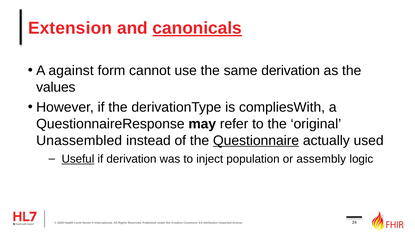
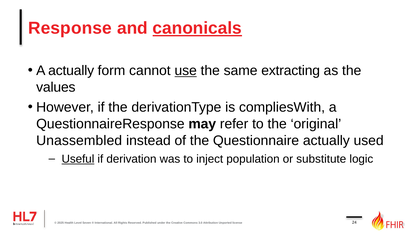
Extension: Extension -> Response (70, 28)
A against: against -> actually (71, 71)
use underline: none -> present (186, 71)
same derivation: derivation -> extracting (291, 71)
Questionnaire underline: present -> none (256, 141)
assembly: assembly -> substitute (321, 159)
